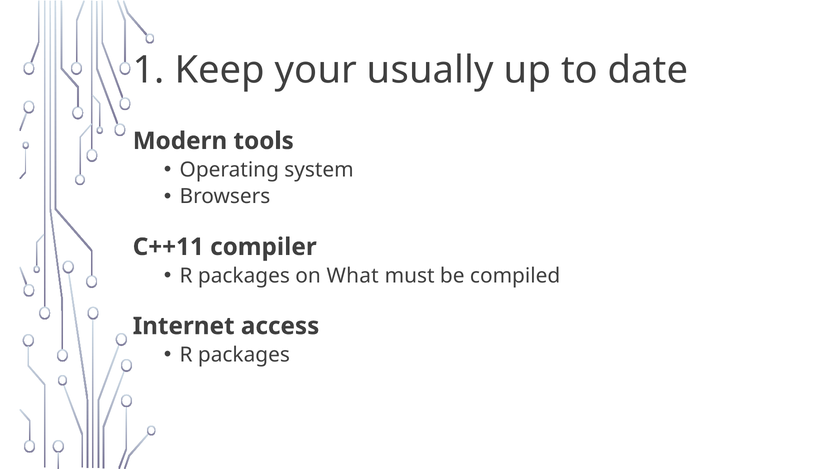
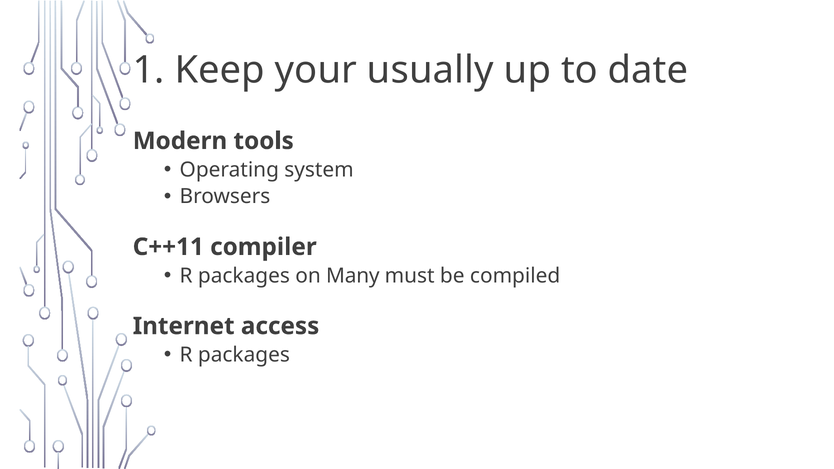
What: What -> Many (353, 276)
